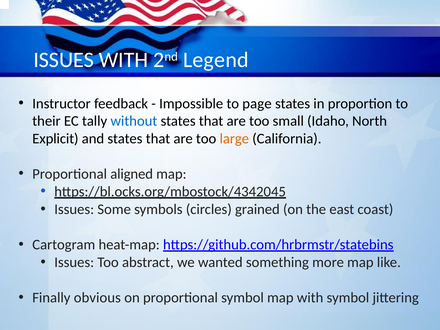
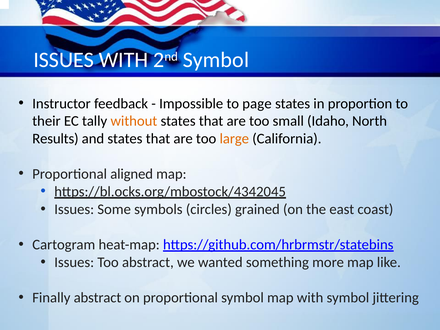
2nd Legend: Legend -> Symbol (216, 60)
without colour: blue -> orange (134, 121)
Explicit: Explicit -> Results (55, 139)
Finally obvious: obvious -> abstract (97, 298)
